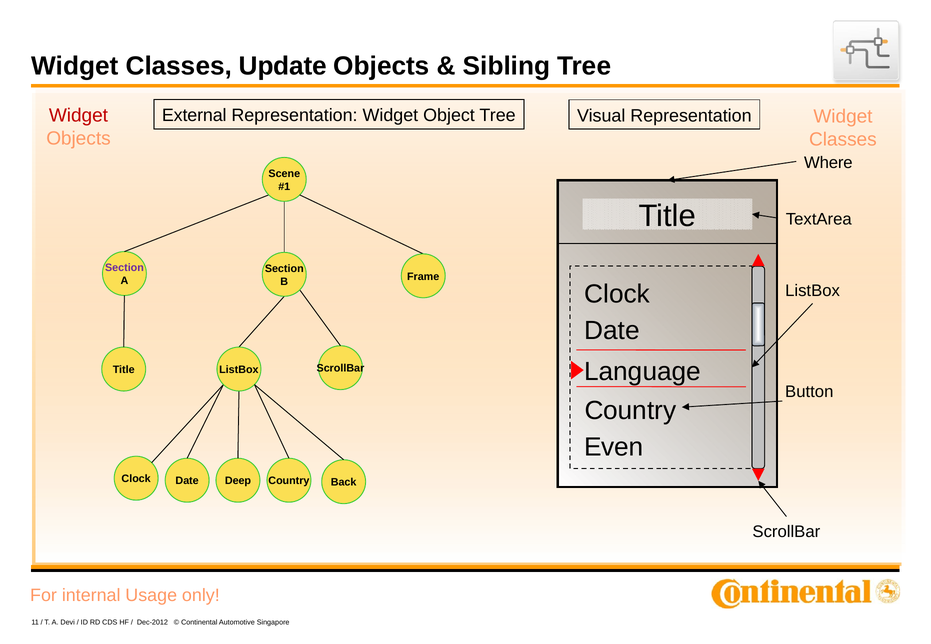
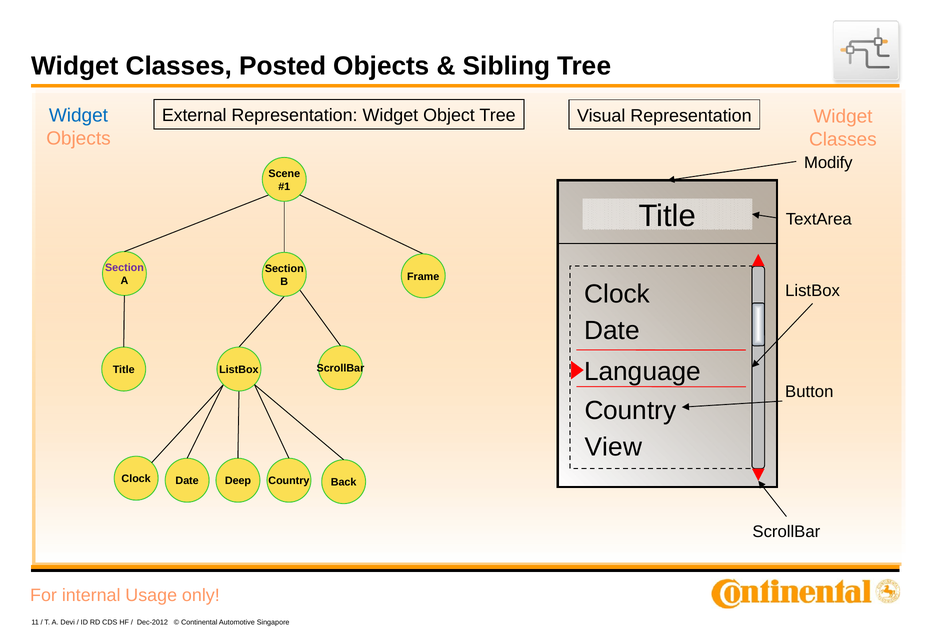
Update: Update -> Posted (283, 66)
Widget colour: red -> blue (78, 115)
Where: Where -> Modify (828, 163)
Even: Even -> View (613, 448)
